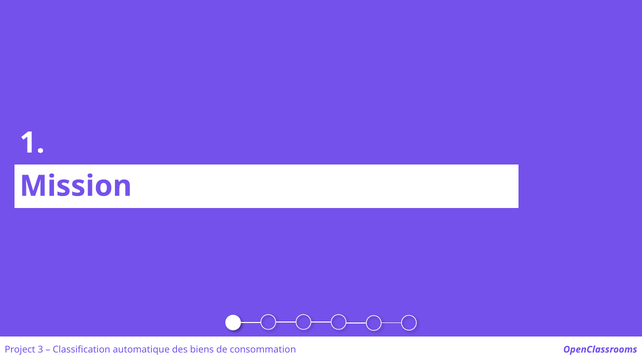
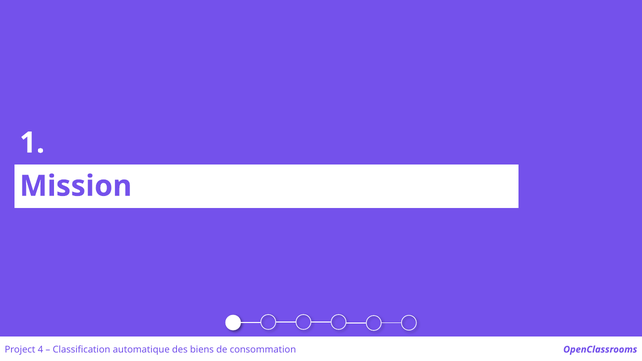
3: 3 -> 4 (40, 350)
